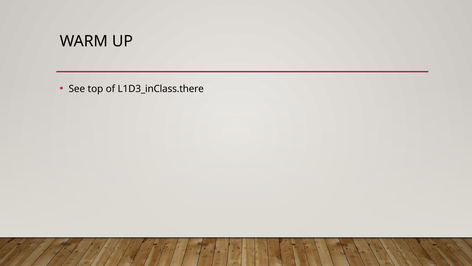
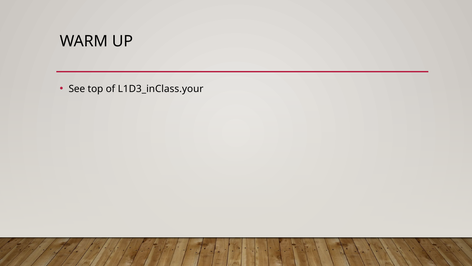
L1D3_inClass.there: L1D3_inClass.there -> L1D3_inClass.your (161, 89)
